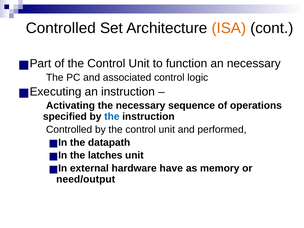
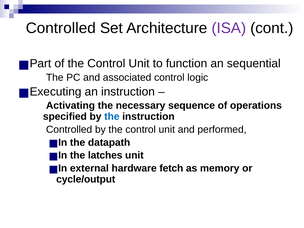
ISA colour: orange -> purple (229, 28)
an necessary: necessary -> sequential (254, 64)
have: have -> fetch (171, 168)
need/output: need/output -> cycle/output (86, 179)
